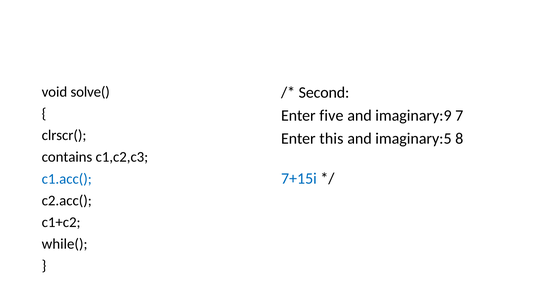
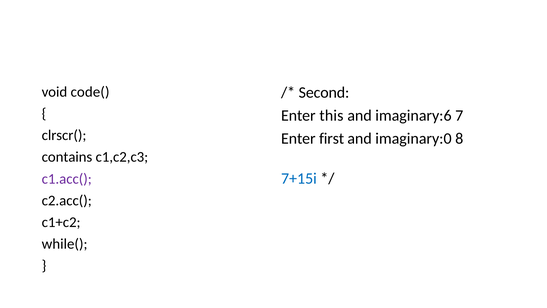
solve(: solve( -> code( (90, 92)
five: five -> this (331, 115)
imaginary:9: imaginary:9 -> imaginary:6 (413, 115)
this: this -> first (332, 138)
imaginary:5: imaginary:5 -> imaginary:0 (413, 138)
c1.acc( colour: blue -> purple (67, 179)
